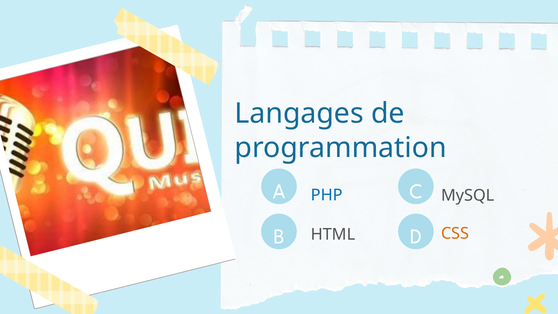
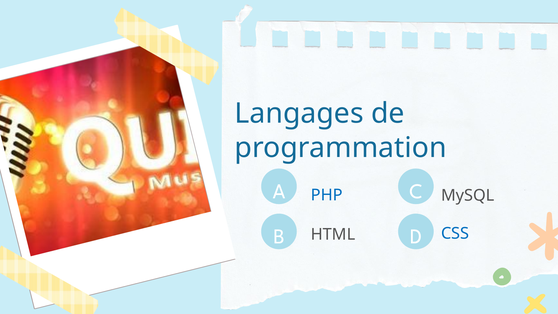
CSS colour: orange -> blue (455, 233)
